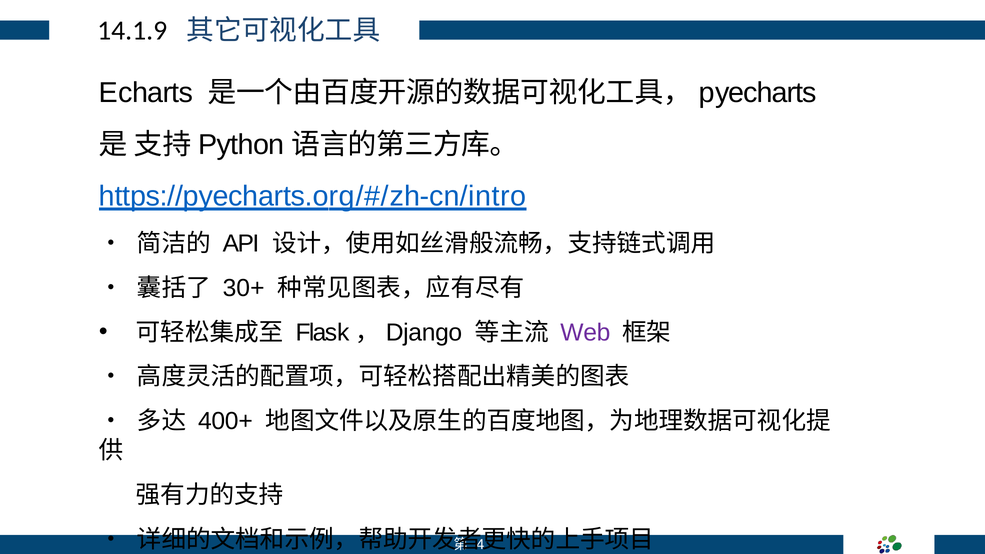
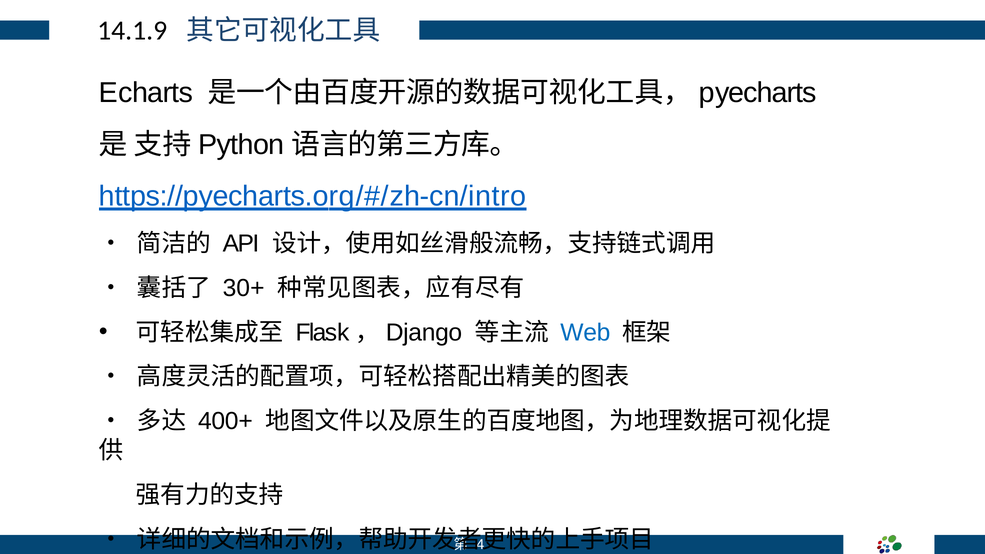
Web colour: purple -> blue (585, 333)
